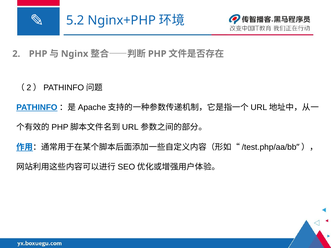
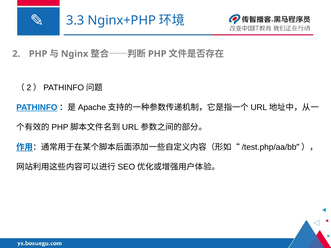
5.2: 5.2 -> 3.3 (75, 21)
